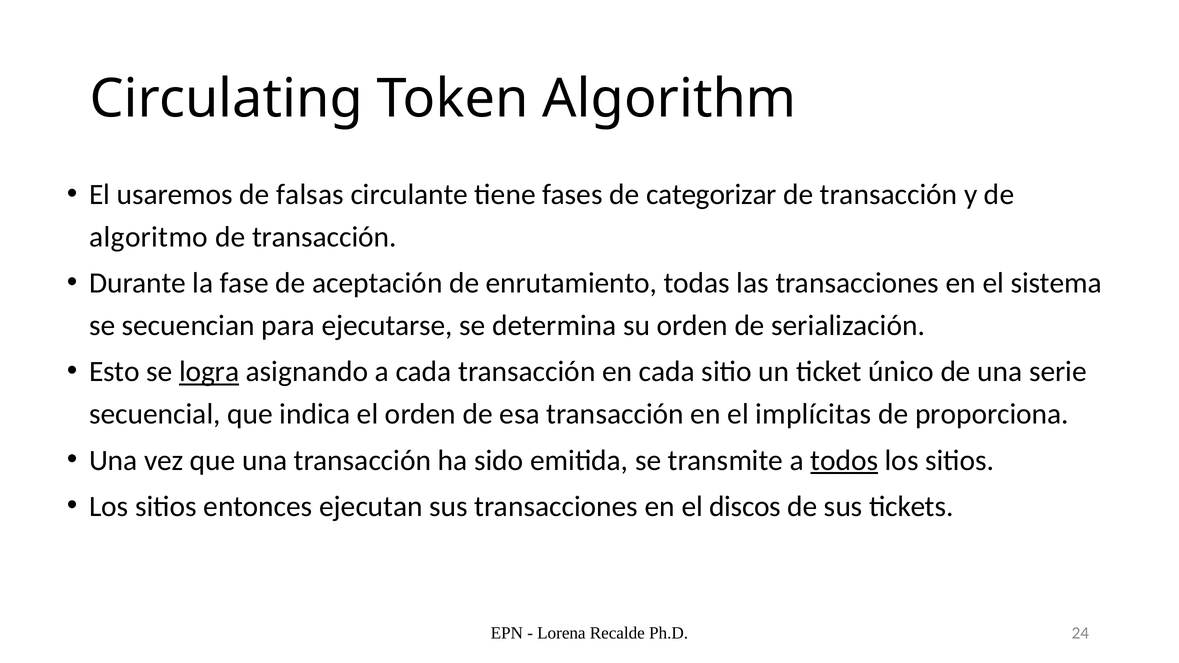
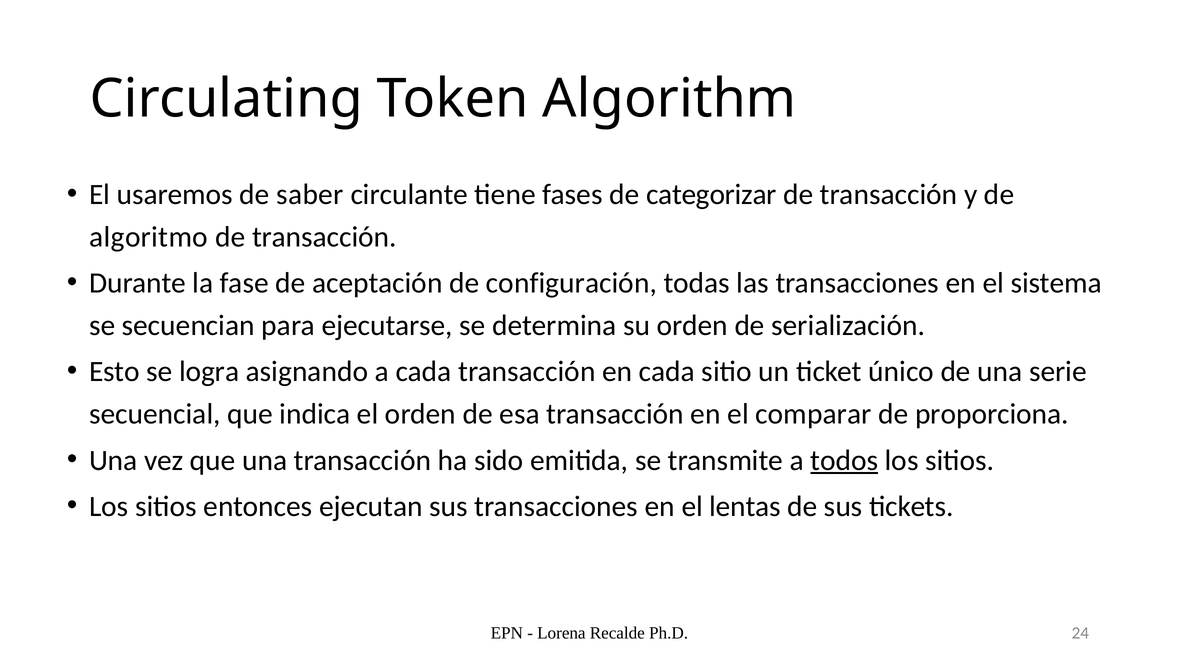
falsas: falsas -> saber (310, 195)
enrutamiento: enrutamiento -> configuración (571, 283)
logra underline: present -> none (209, 372)
implícitas: implícitas -> comparar (813, 414)
discos: discos -> lentas (745, 507)
